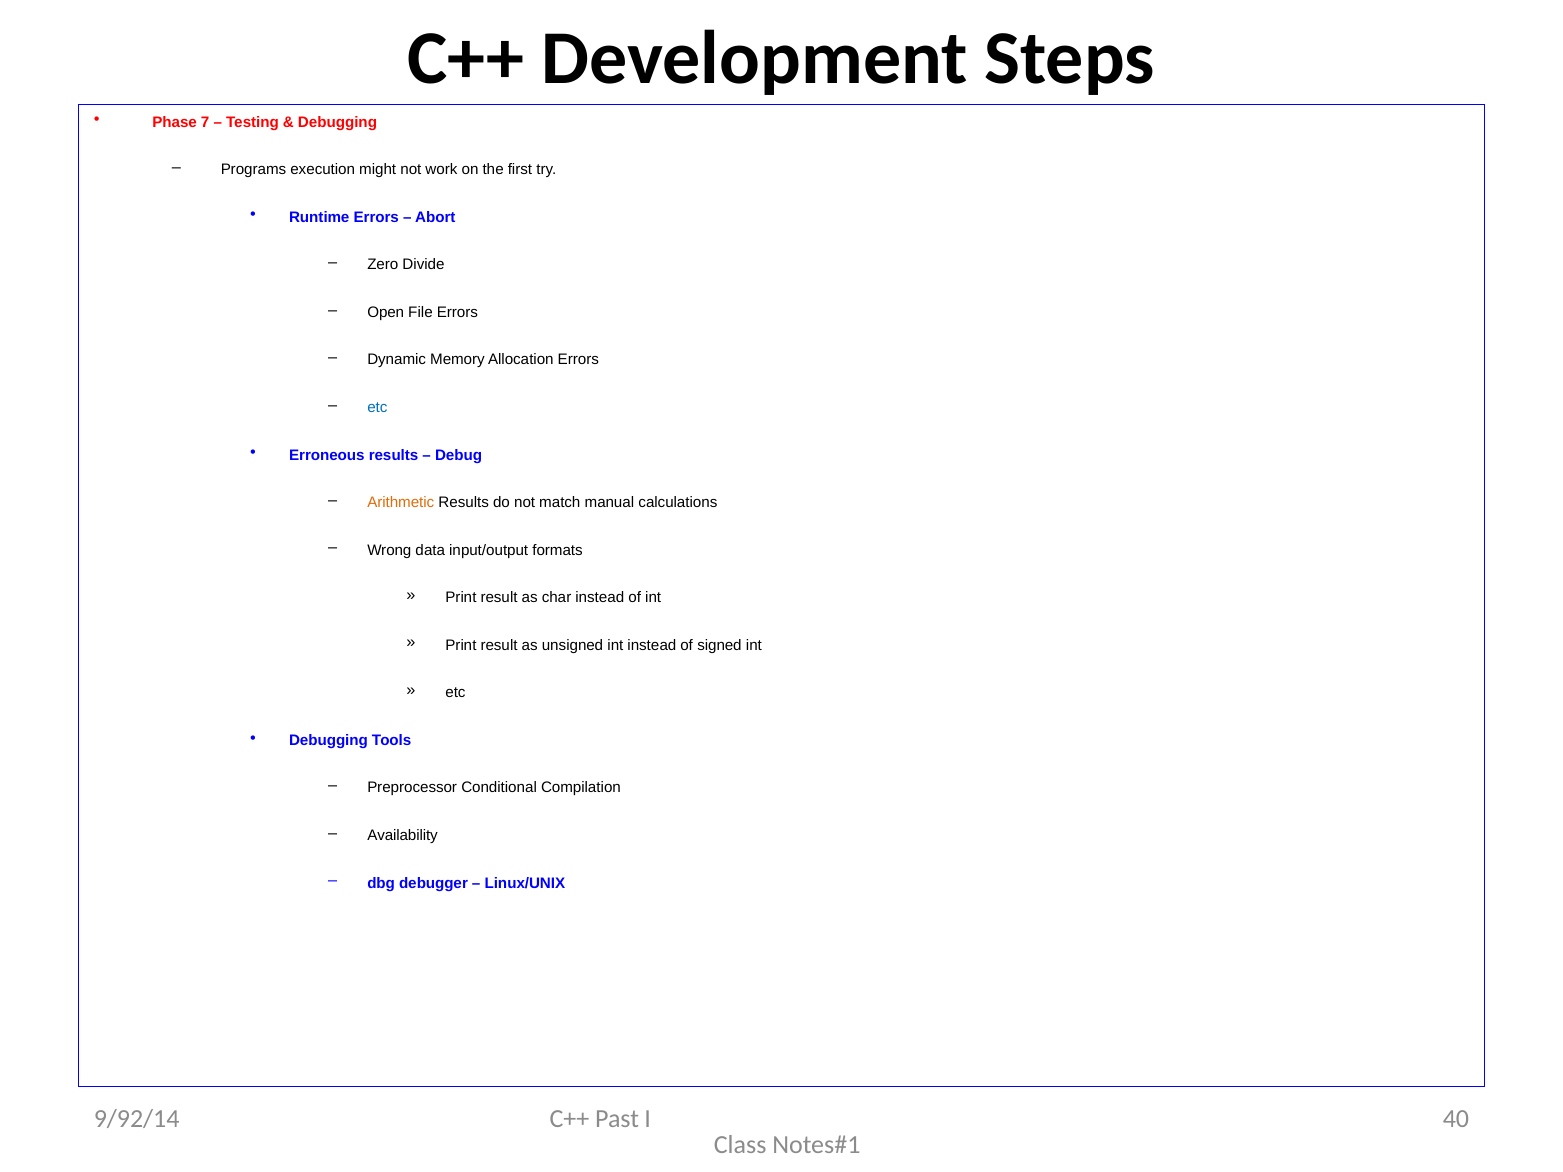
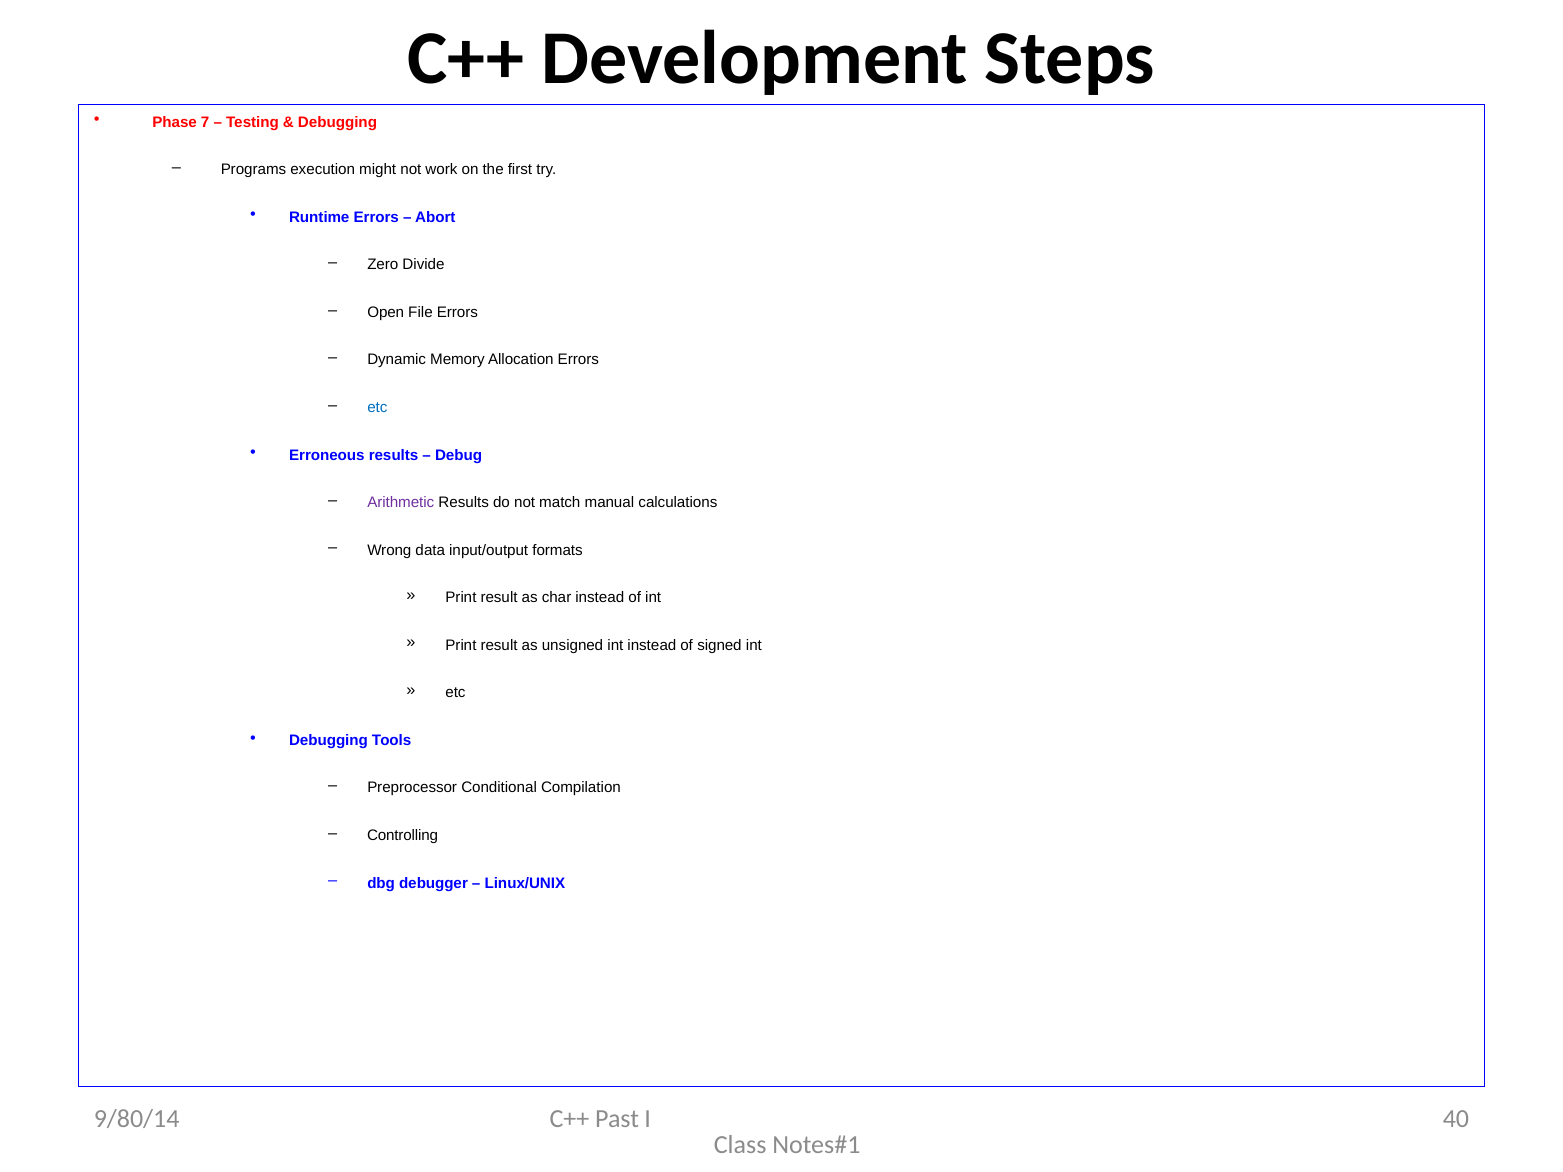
Arithmetic colour: orange -> purple (401, 503)
Availability: Availability -> Controlling (403, 836)
9/92/14: 9/92/14 -> 9/80/14 (137, 1119)
